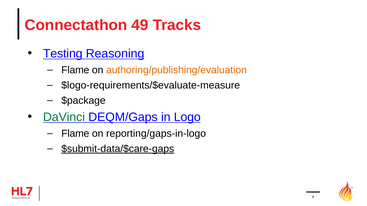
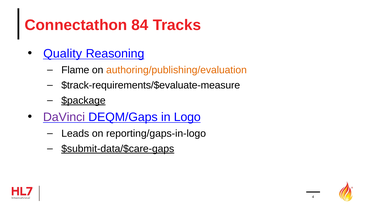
49: 49 -> 84 (140, 25)
Testing: Testing -> Quality (63, 54)
$logo-requirements/$evaluate-measure: $logo-requirements/$evaluate-measure -> $track-requirements/$evaluate-measure (151, 85)
$package underline: none -> present (83, 101)
DaVinci colour: green -> purple (64, 117)
Flame: Flame -> Leads (75, 134)
